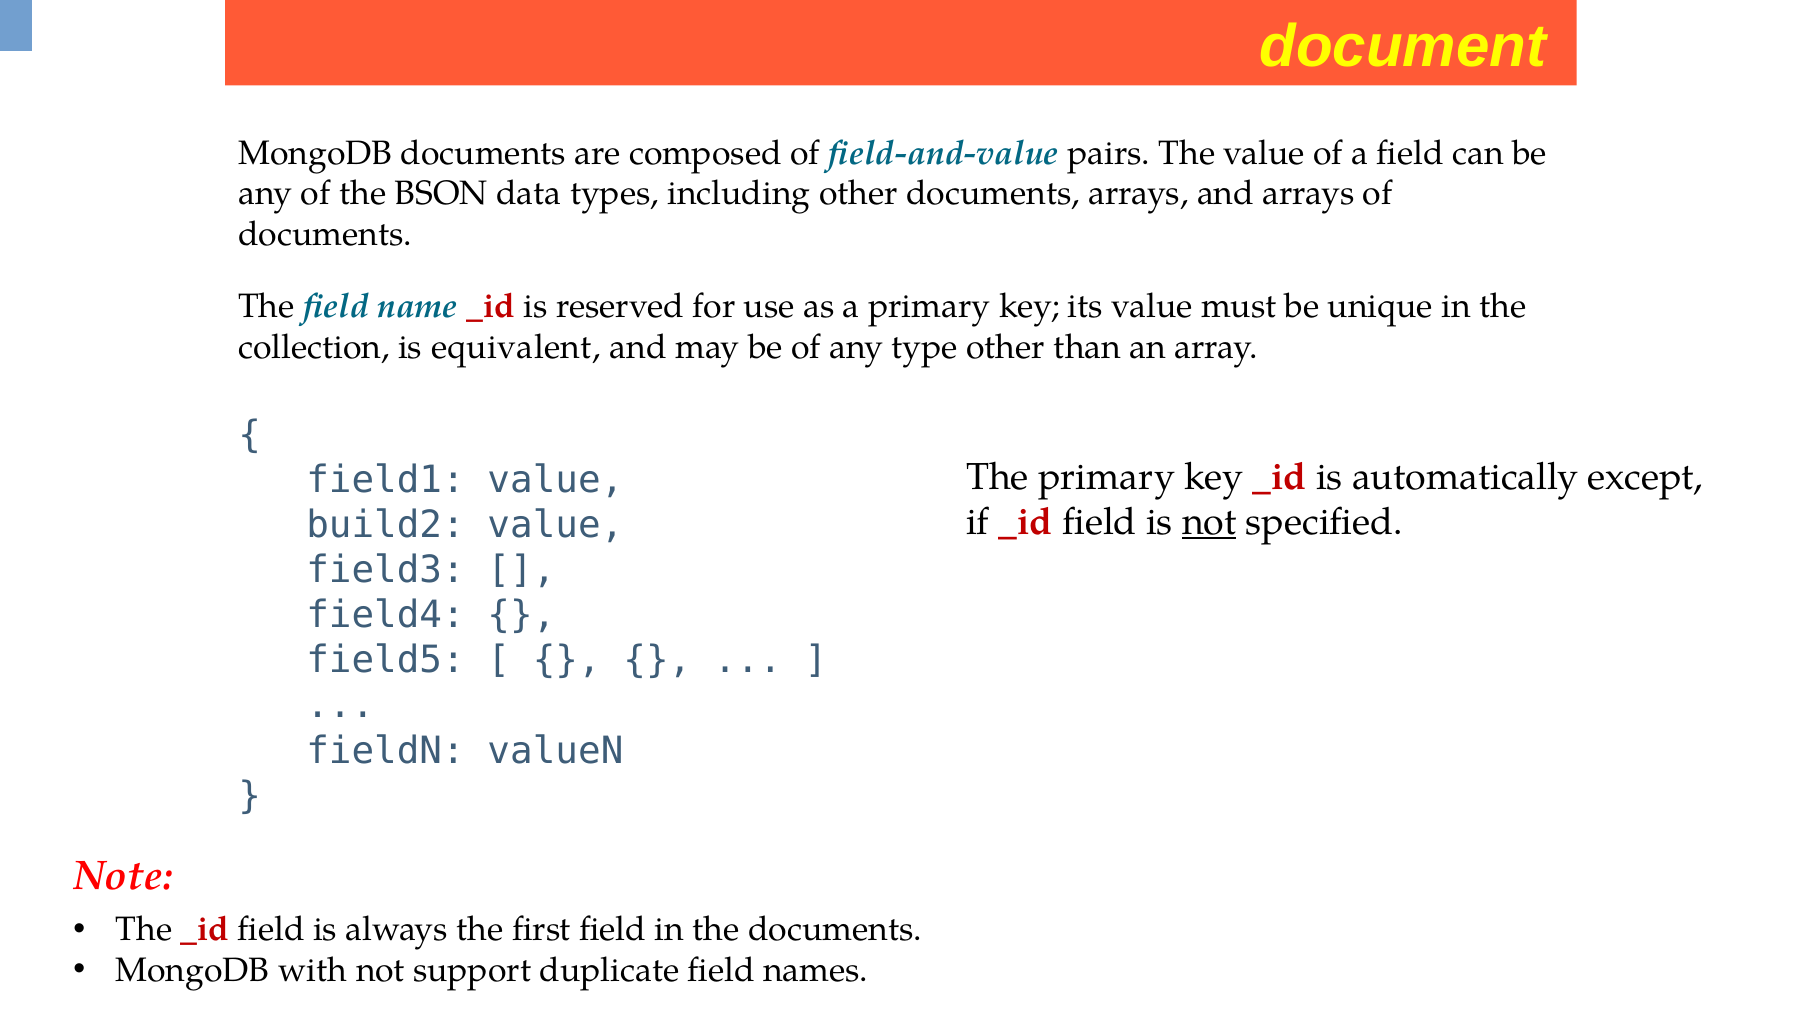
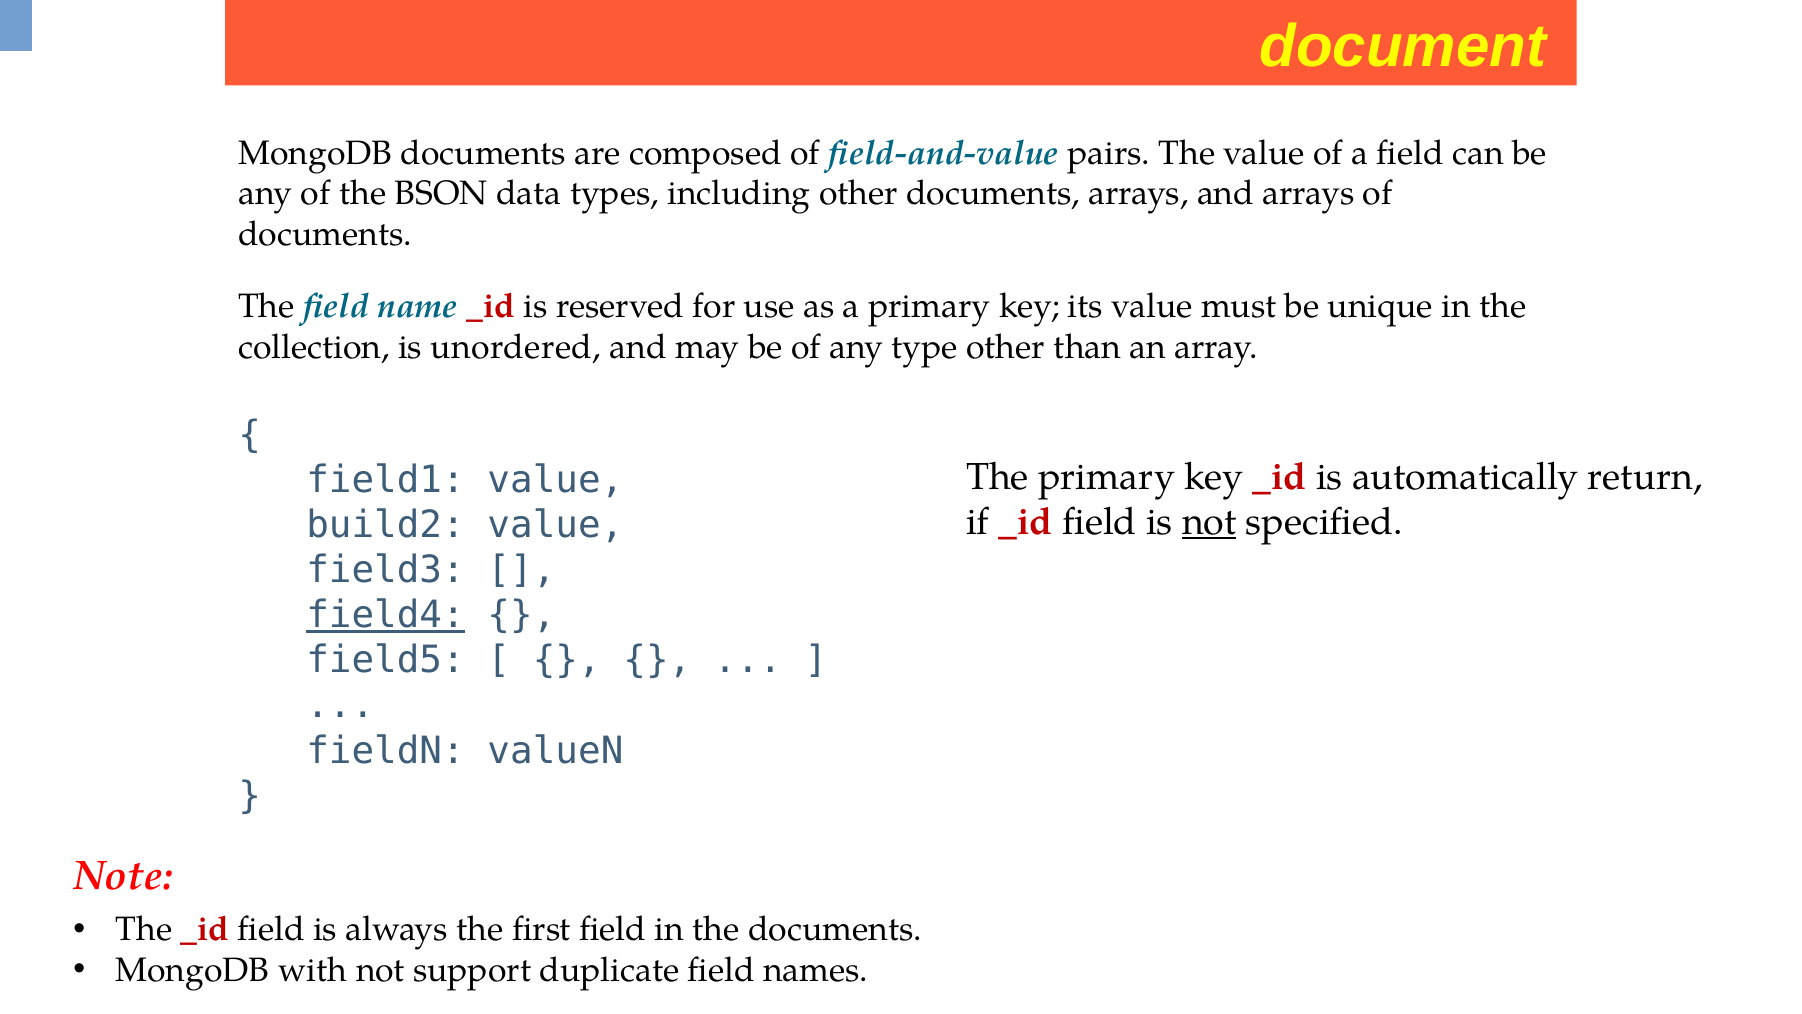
equivalent: equivalent -> unordered (516, 347)
except: except -> return (1645, 477)
field4 underline: none -> present (386, 615)
